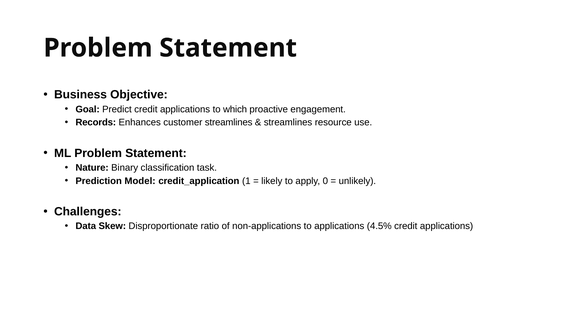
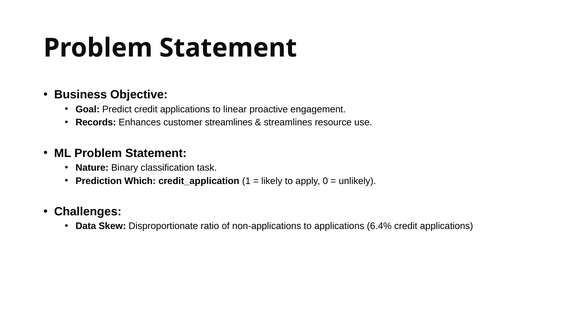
which: which -> linear (235, 109)
Model: Model -> Which (140, 181)
4.5%: 4.5% -> 6.4% (379, 226)
